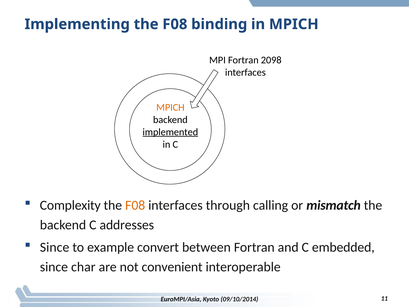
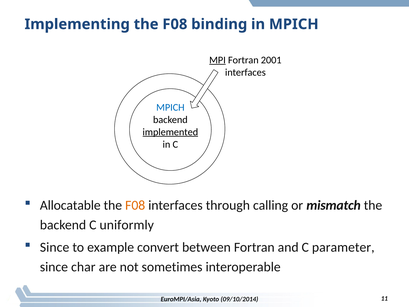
MPI underline: none -> present (217, 60)
2098: 2098 -> 2001 (271, 60)
MPICH colour: orange -> blue (170, 107)
Complexity: Complexity -> Allocatable (70, 205)
addresses: addresses -> uniformly (127, 225)
embedded: embedded -> parameter (343, 247)
convenient: convenient -> sometimes (172, 267)
